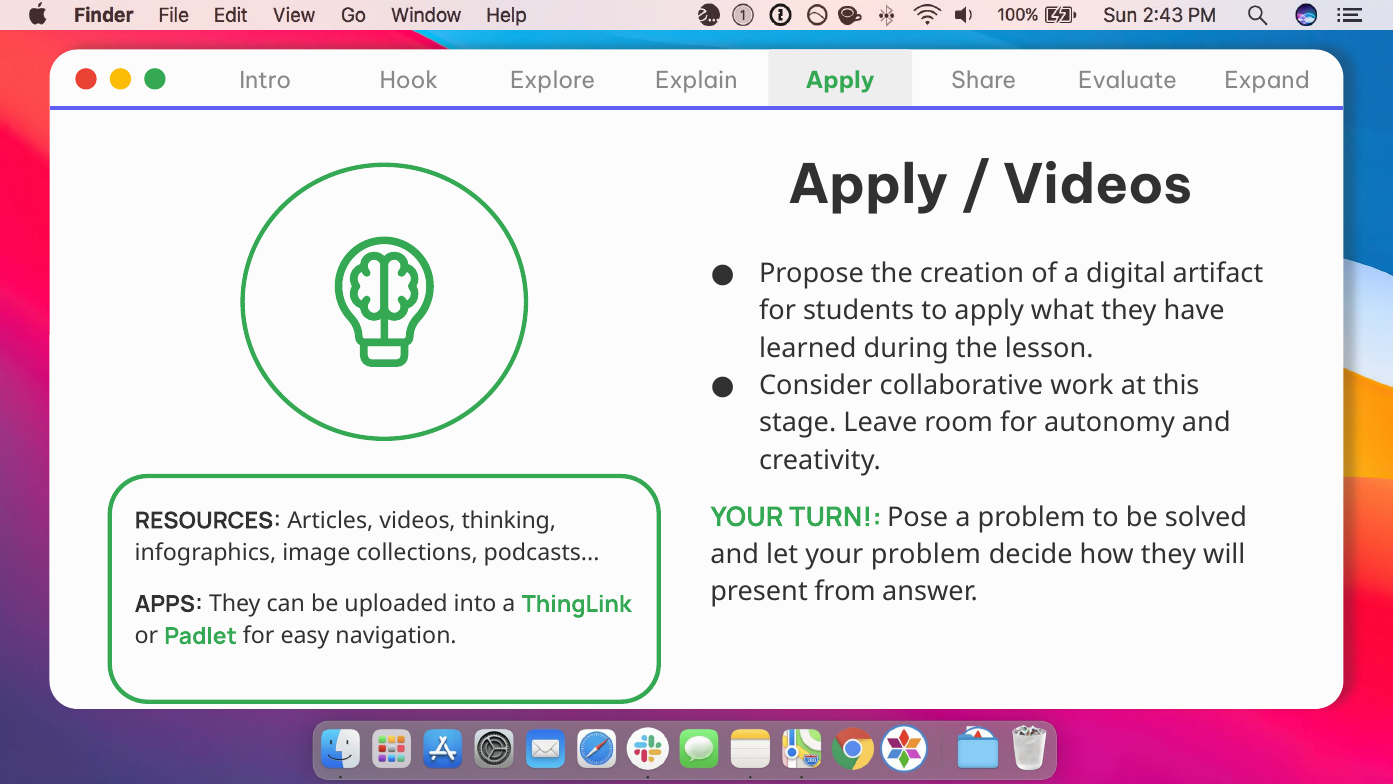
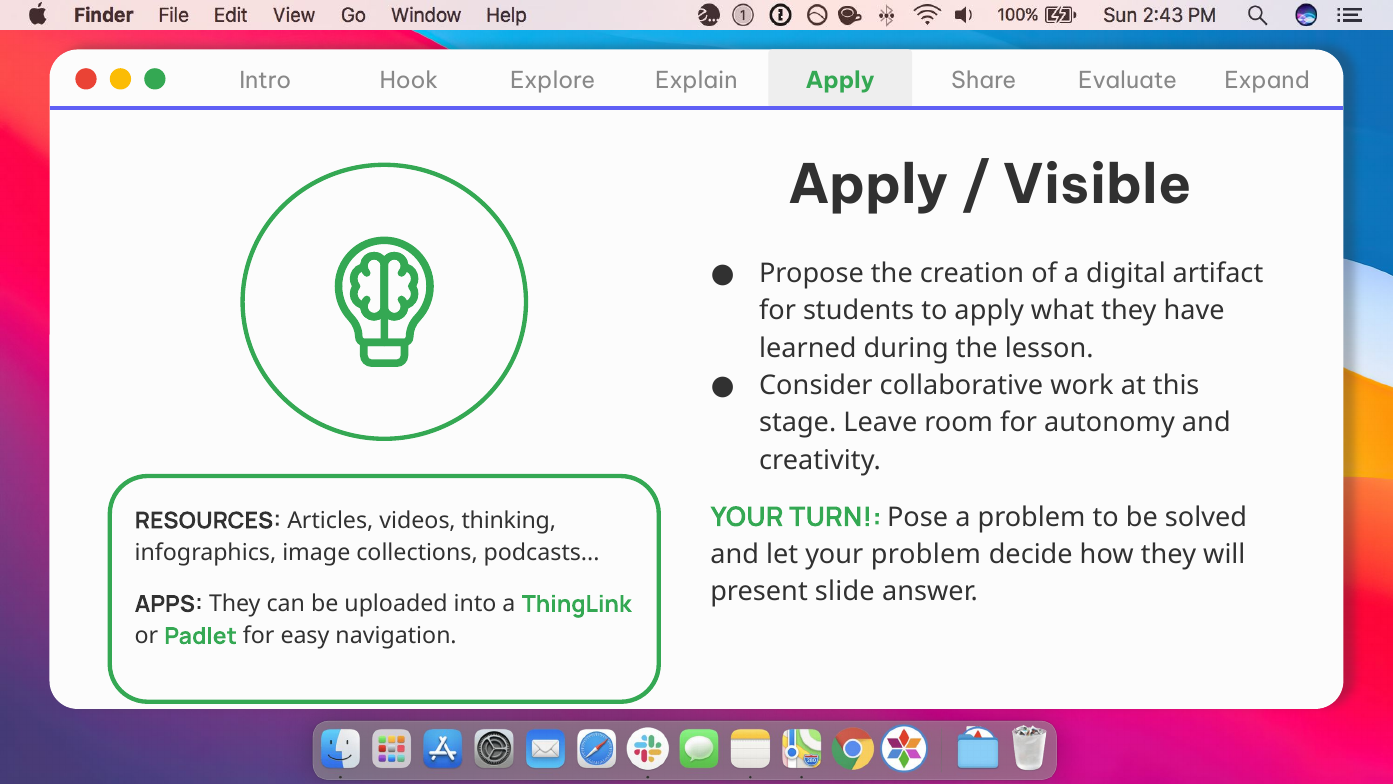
Videos: Videos -> Visible (1098, 186)
from: from -> slide (845, 592)
